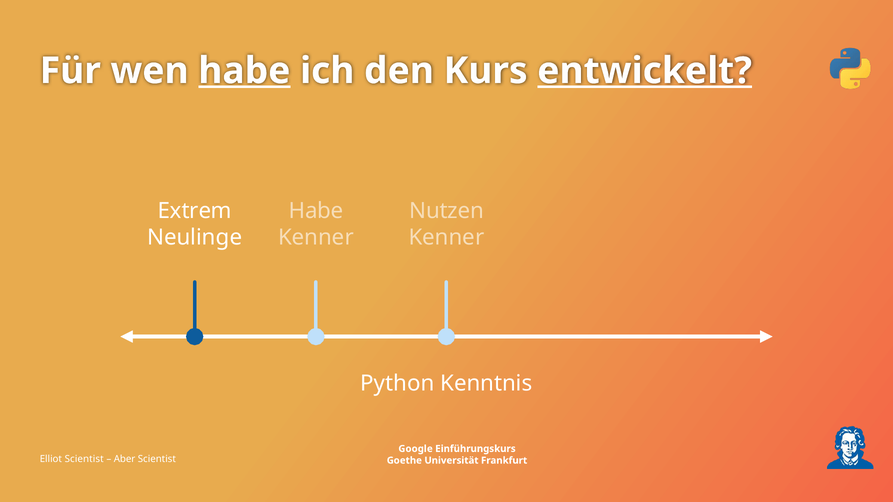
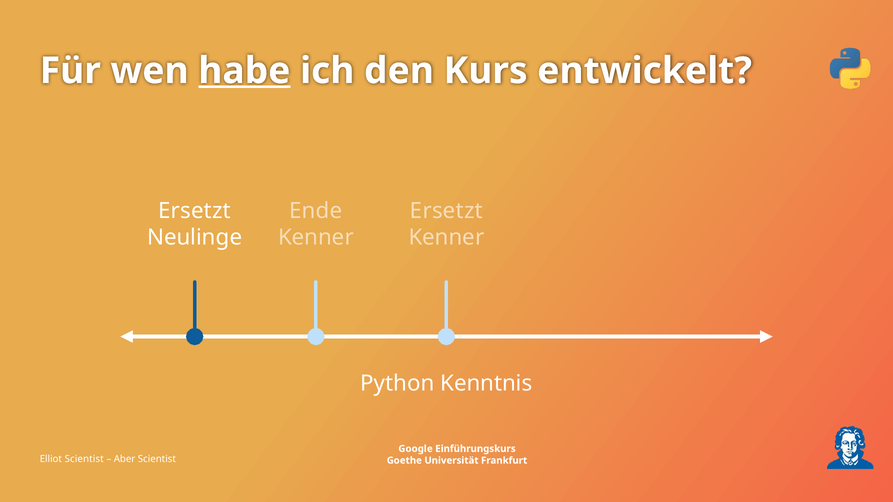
entwickelt underline: present -> none (645, 71)
Extrem: Extrem -> Ersetzt (195, 211)
Habe: Habe -> Ende (316, 211)
Nutzen: Nutzen -> Ersetzt (446, 211)
